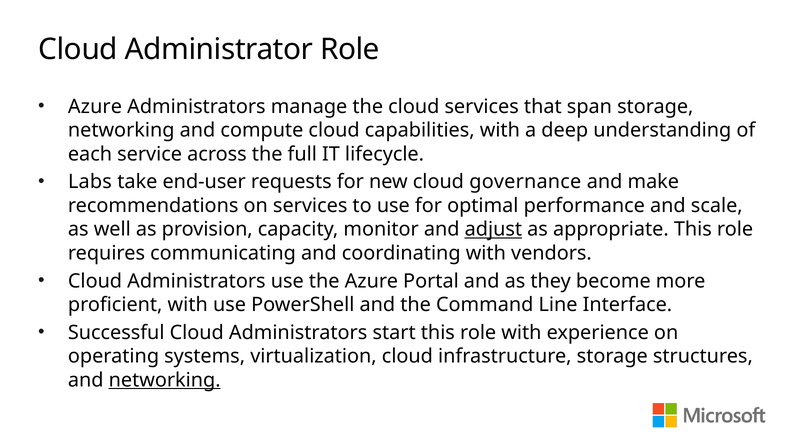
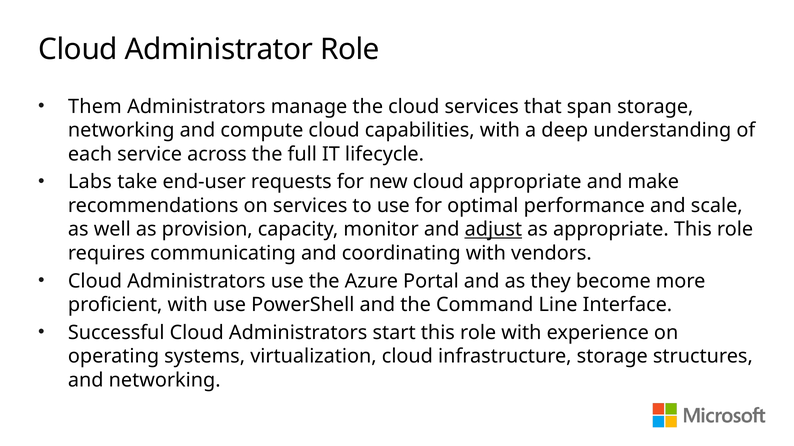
Azure: Azure -> Them (95, 107)
cloud governance: governance -> appropriate (525, 182)
networking underline: present -> none (165, 381)
